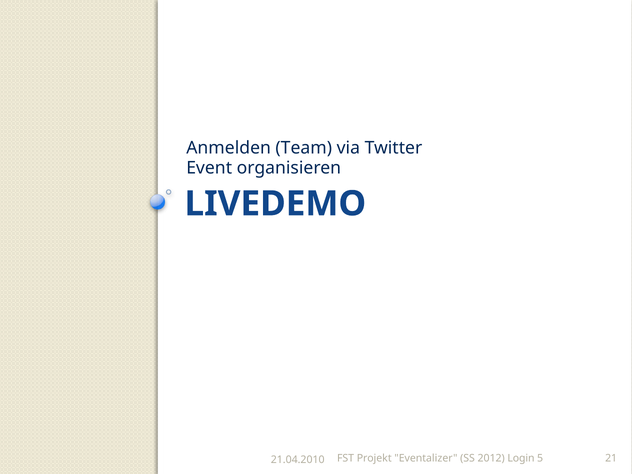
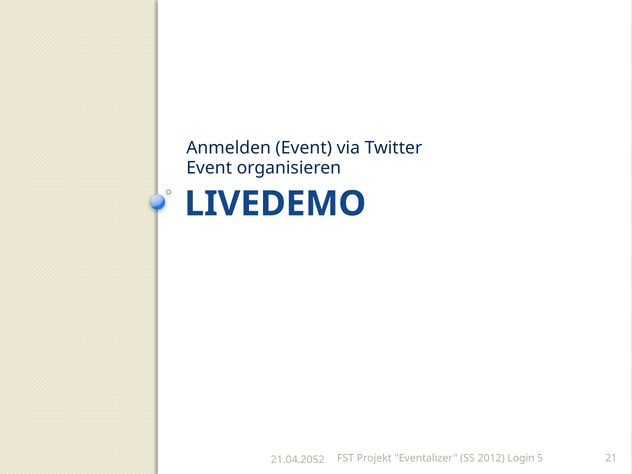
Anmelden Team: Team -> Event (304, 148)
21.04.2010: 21.04.2010 -> 21.04.2052 (298, 460)
